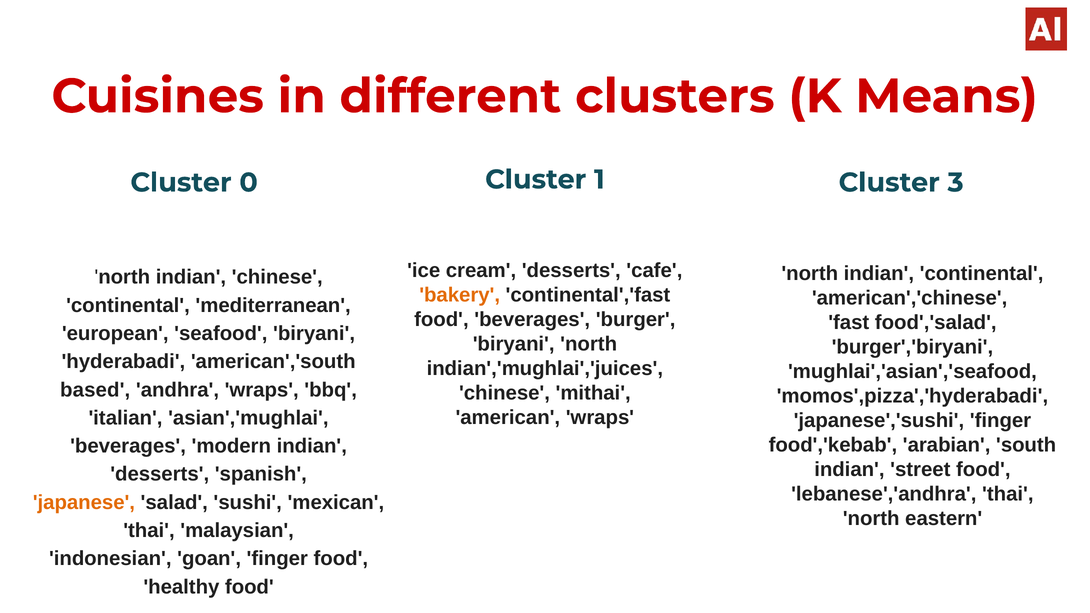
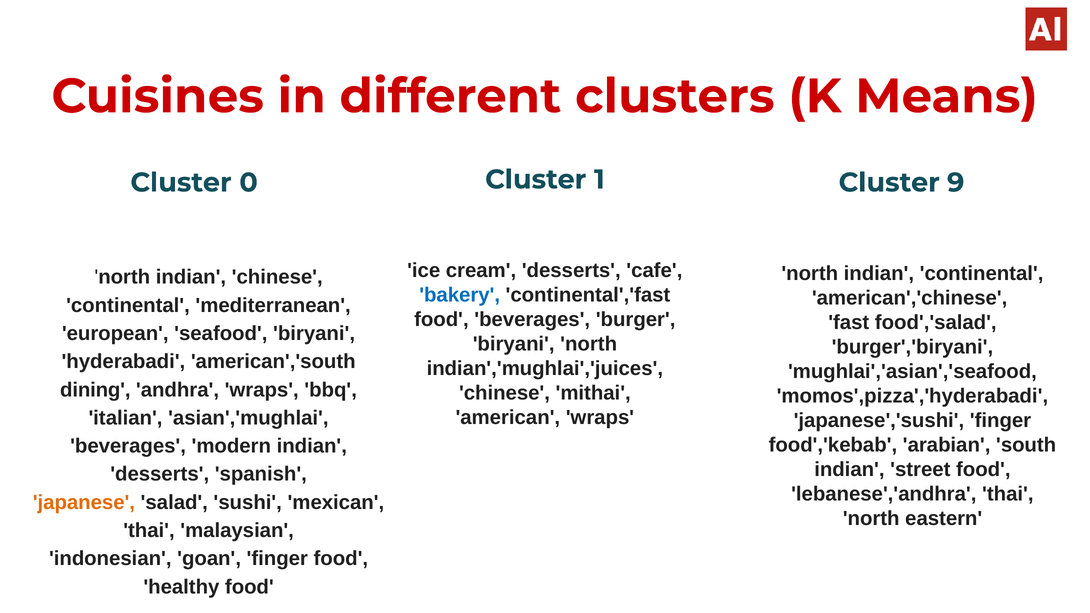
3: 3 -> 9 (956, 183)
bakery colour: orange -> blue (460, 295)
based: based -> dining (95, 390)
